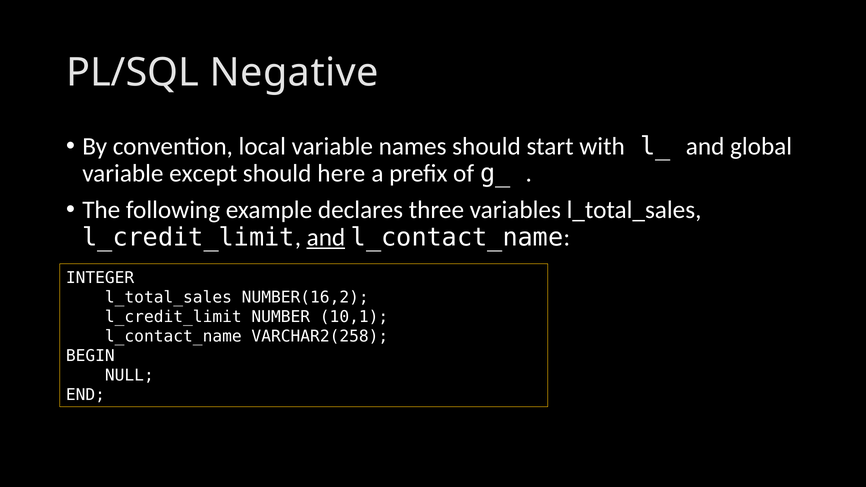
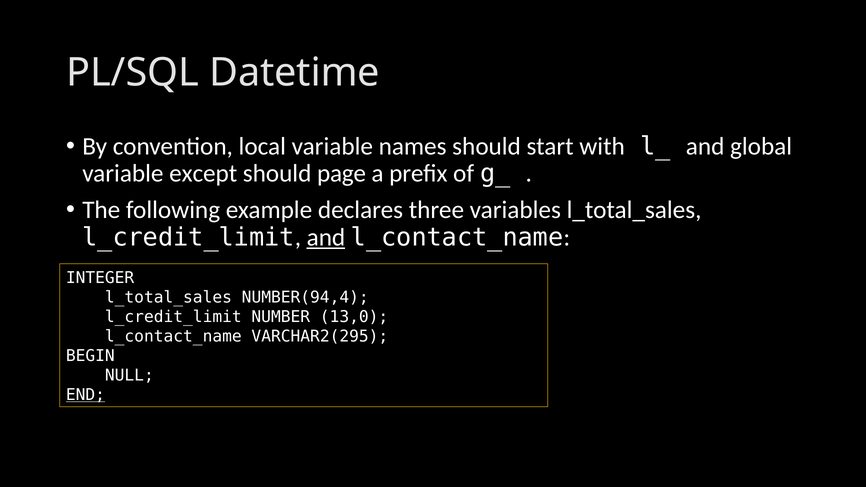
Negative: Negative -> Datetime (295, 73)
here: here -> page (342, 174)
NUMBER(16,2: NUMBER(16,2 -> NUMBER(94,4 (305, 297)
10,1: 10,1 -> 13,0 (354, 317)
VARCHAR2(258: VARCHAR2(258 -> VARCHAR2(295 (320, 336)
END underline: none -> present (85, 395)
